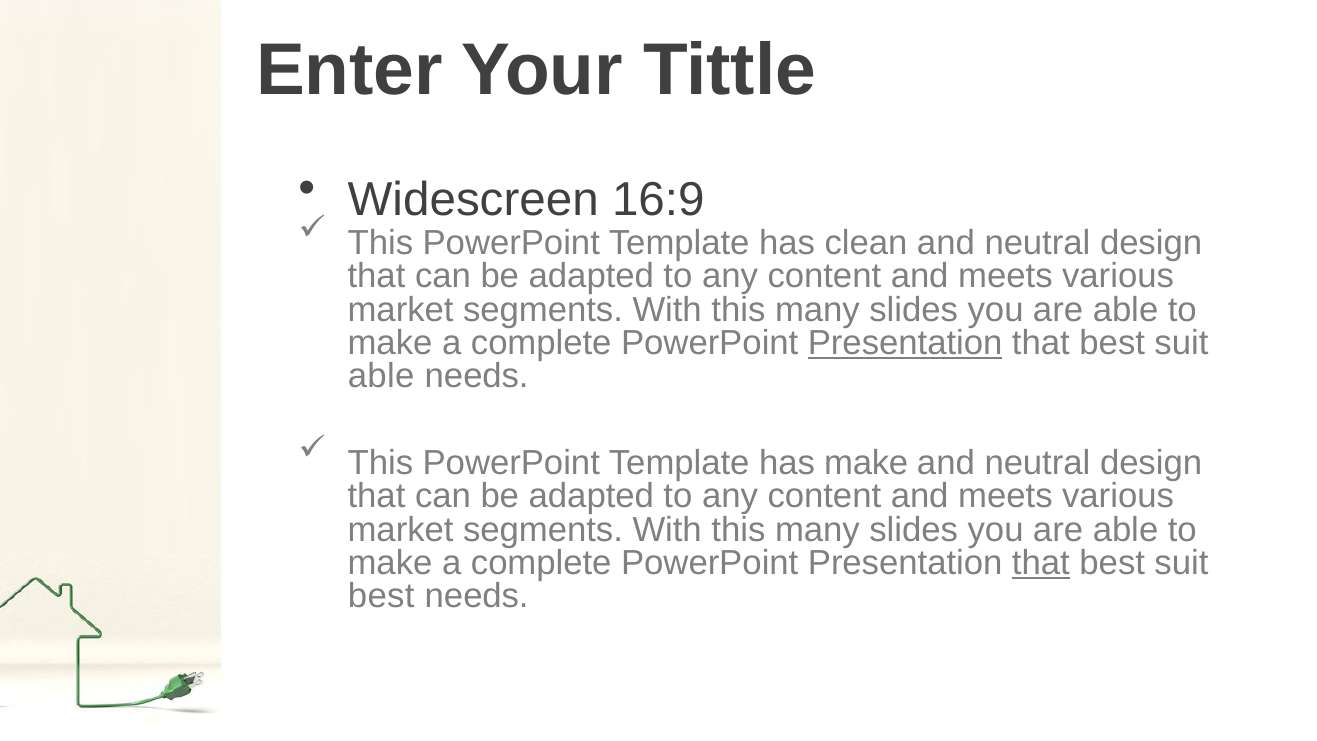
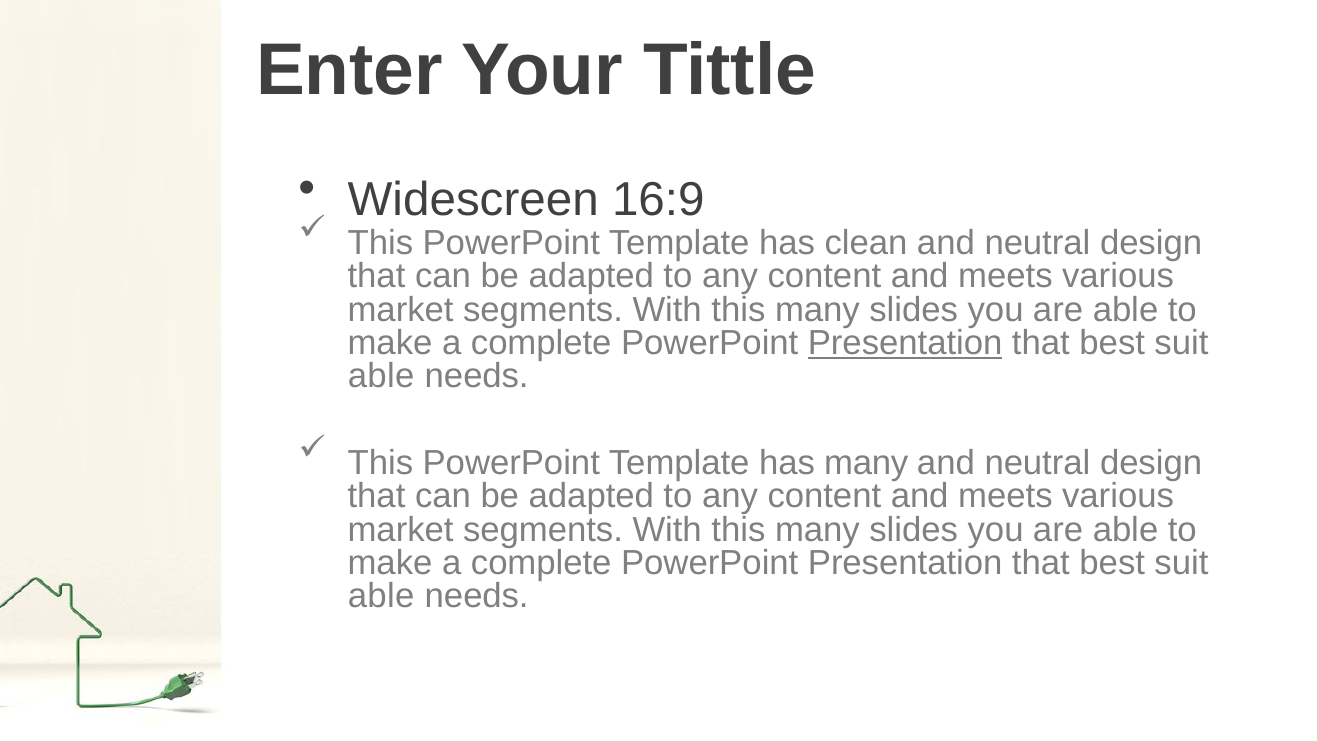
has make: make -> many (866, 463)
that underline: present -> none (1041, 563)
best: best -> able (381, 596)
